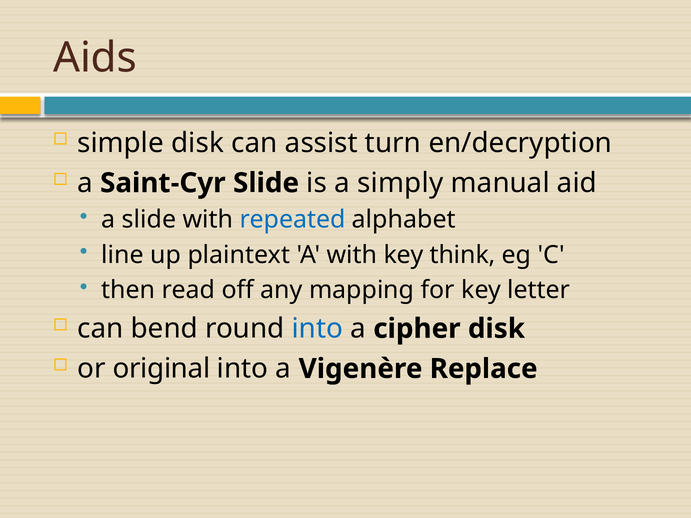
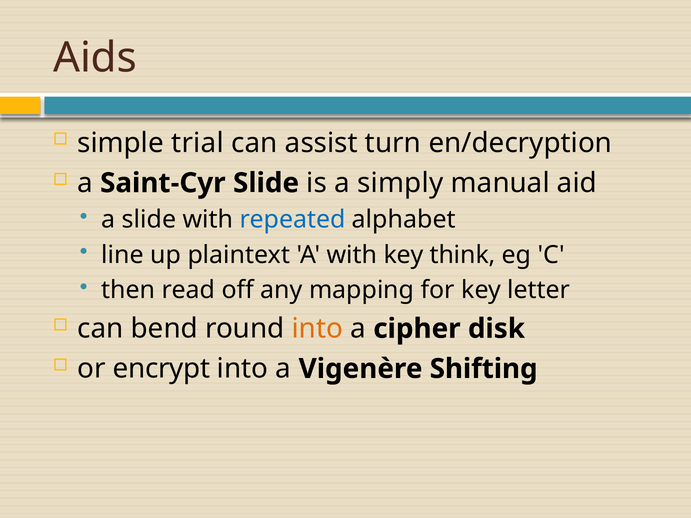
simple disk: disk -> trial (198, 143)
into colour: blue -> orange (317, 329)
original: original -> encrypt (161, 369)
Replace: Replace -> Shifting (484, 369)
